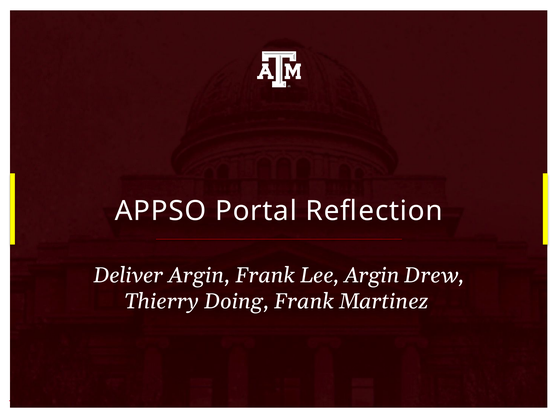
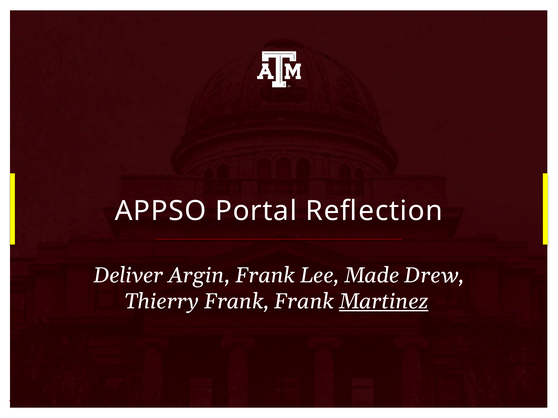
Lee Argin: Argin -> Made (372, 276)
Thierry Doing: Doing -> Frank (237, 302)
Martinez underline: none -> present (384, 302)
